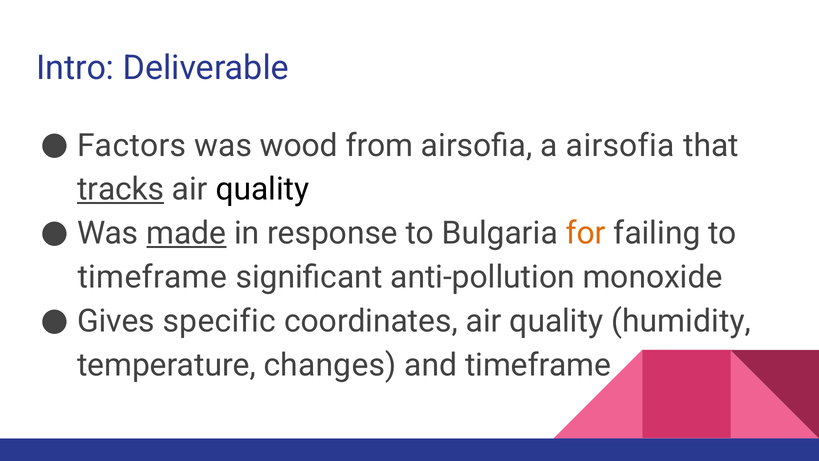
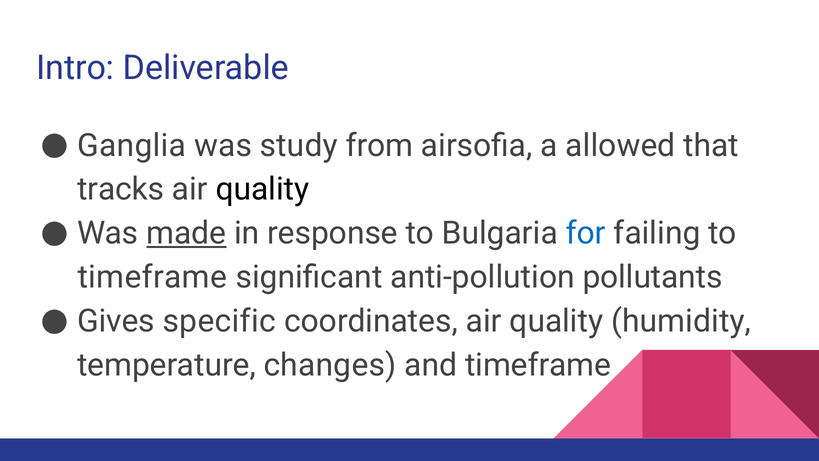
Factors: Factors -> Ganglia (132, 145)
wood: wood -> study (299, 145)
a airsofia: airsofia -> allowed (620, 145)
tracks underline: present -> none (121, 189)
for colour: orange -> blue (586, 233)
monoxide: monoxide -> pollutants (653, 277)
